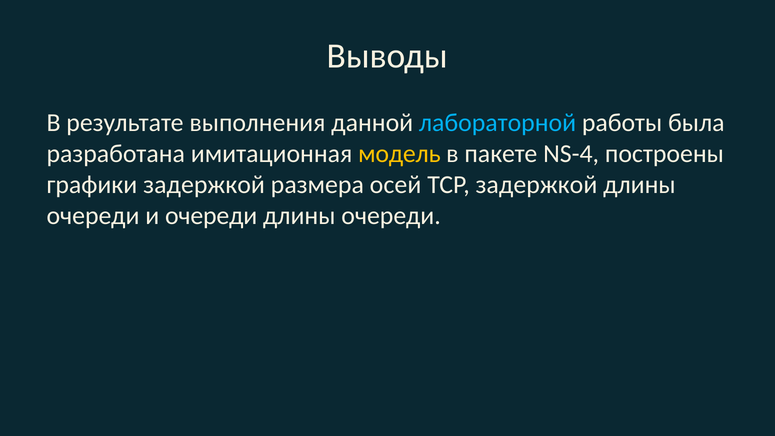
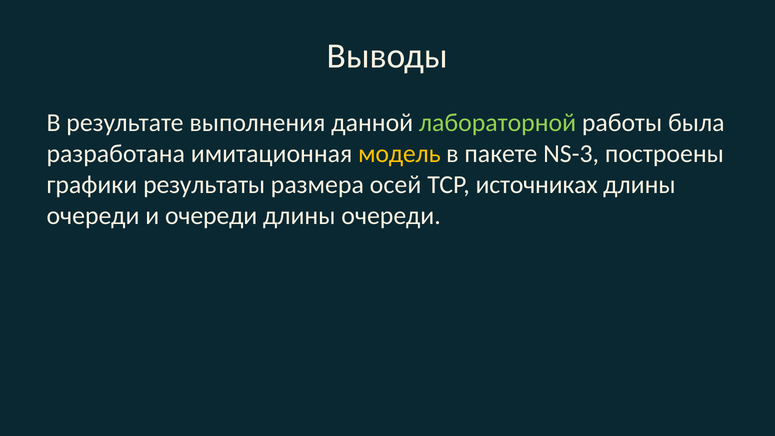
лабораторной colour: light blue -> light green (498, 123)
NS-4: NS-4 -> NS-3 (571, 154)
графики задержкой: задержкой -> результаты (204, 185)
TCP задержкой: задержкой -> источниках (537, 185)
